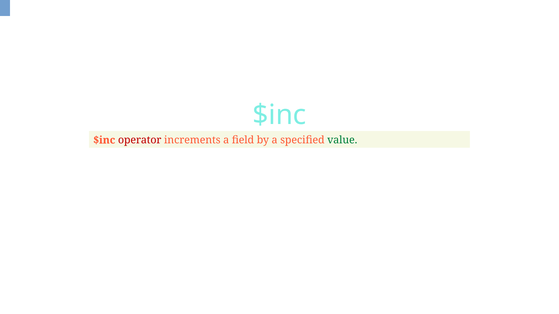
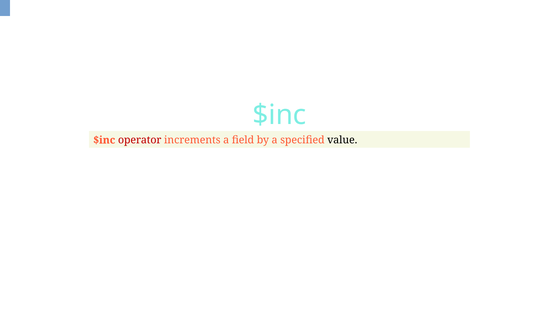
value colour: green -> black (342, 140)
